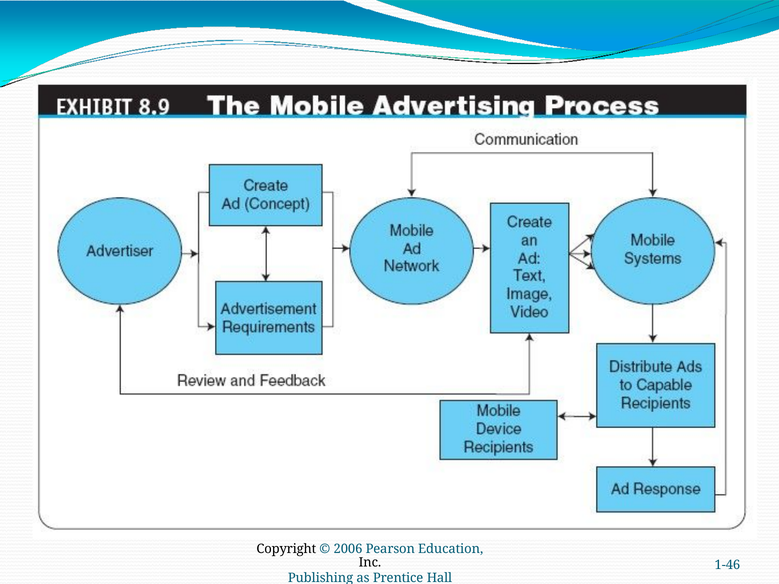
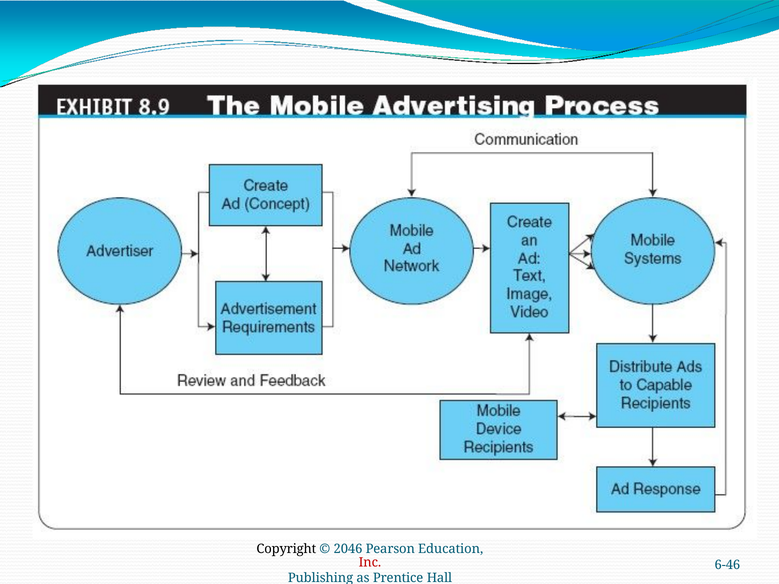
2006: 2006 -> 2046 (348, 549)
Inc colour: black -> red (370, 563)
1-46: 1-46 -> 6-46 (727, 565)
